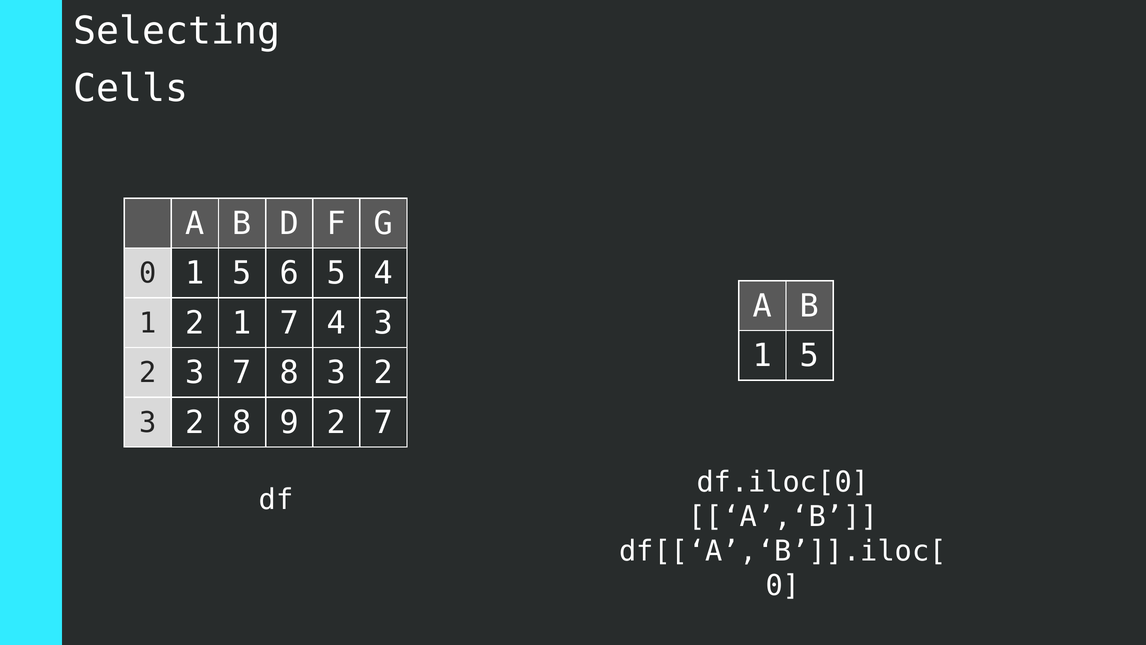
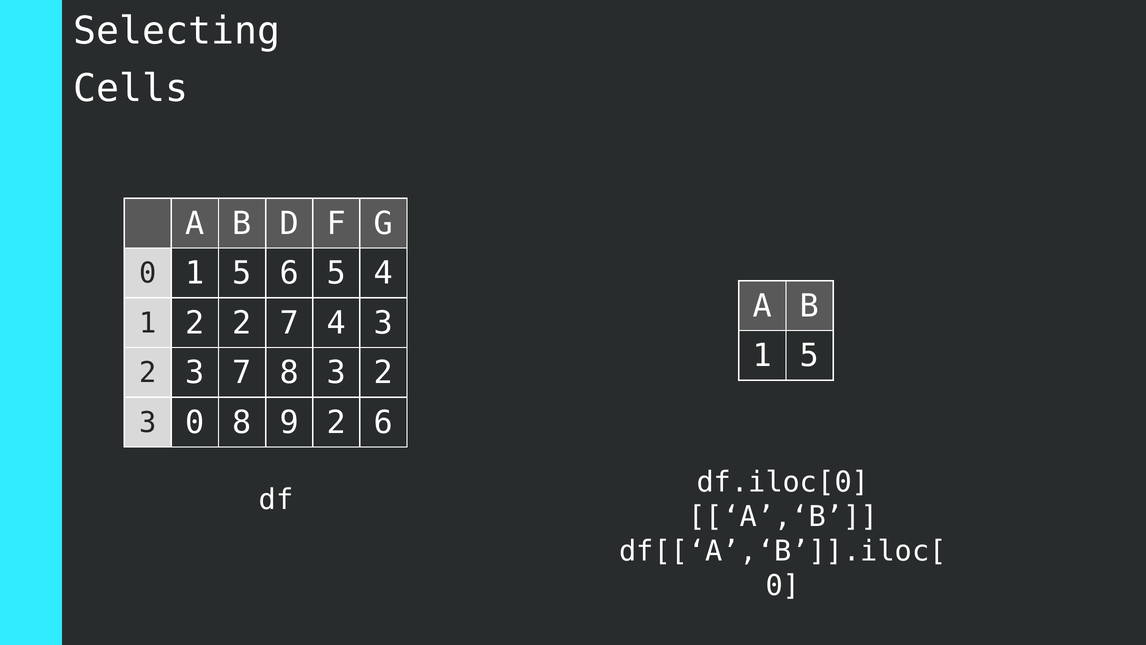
2 1: 1 -> 2 (242, 323)
2: 2 -> 0 (195, 422)
2 7: 7 -> 6 (384, 422)
